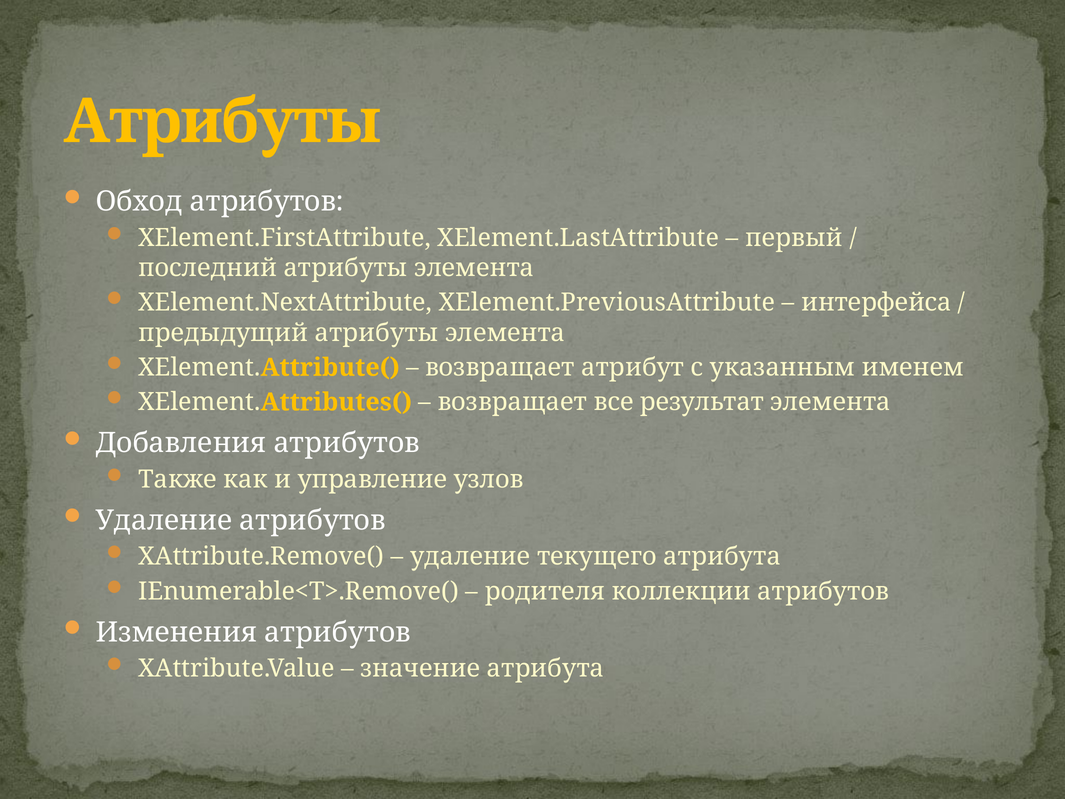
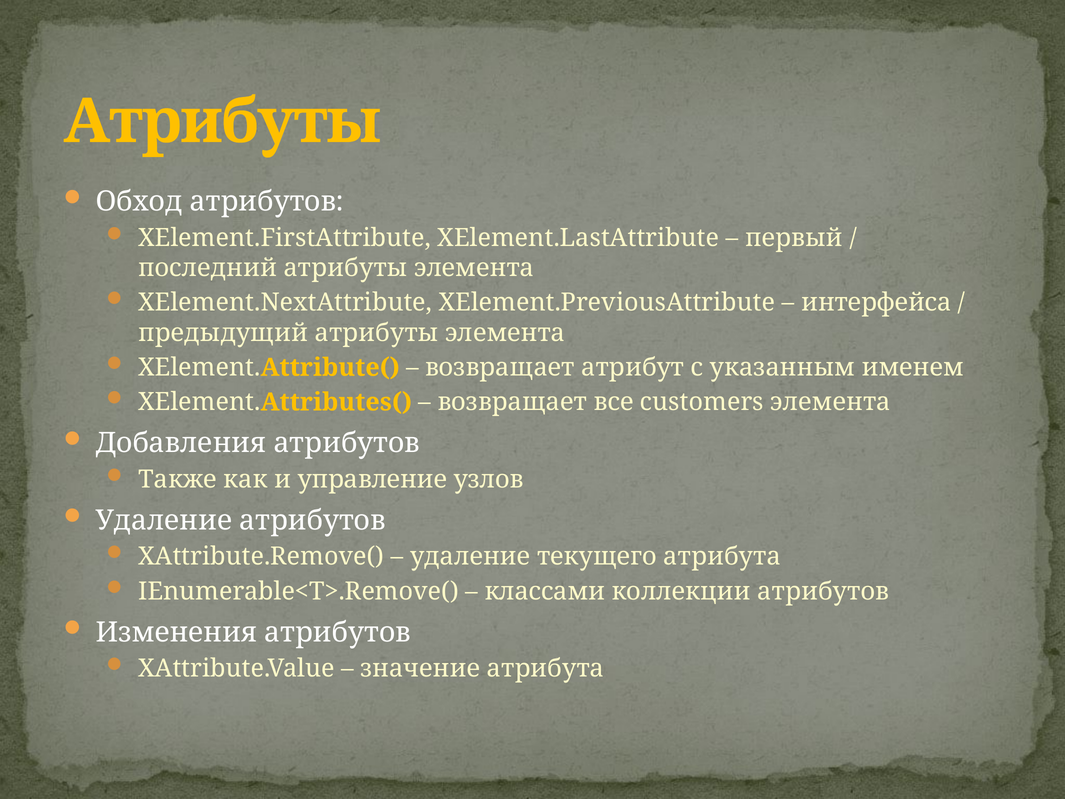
результат: результат -> customers (702, 402)
родителя: родителя -> классами (545, 591)
